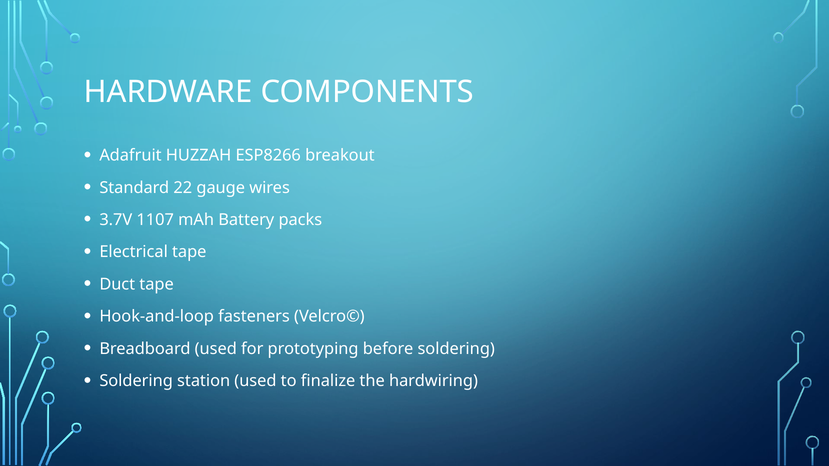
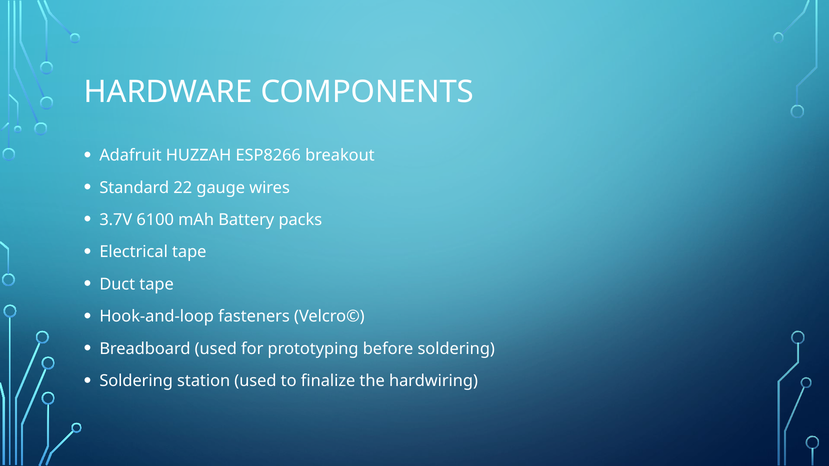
1107: 1107 -> 6100 (155, 220)
